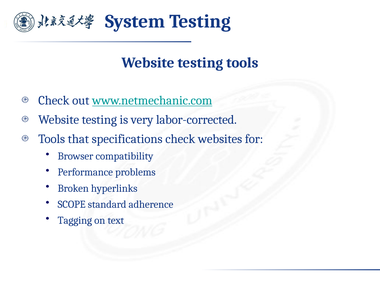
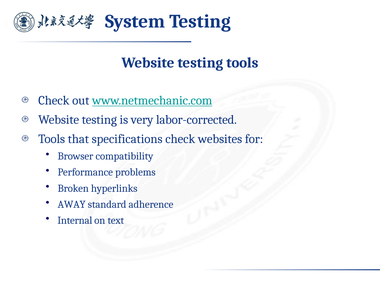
SCOPE: SCOPE -> AWAY (72, 204)
Tagging: Tagging -> Internal (75, 220)
